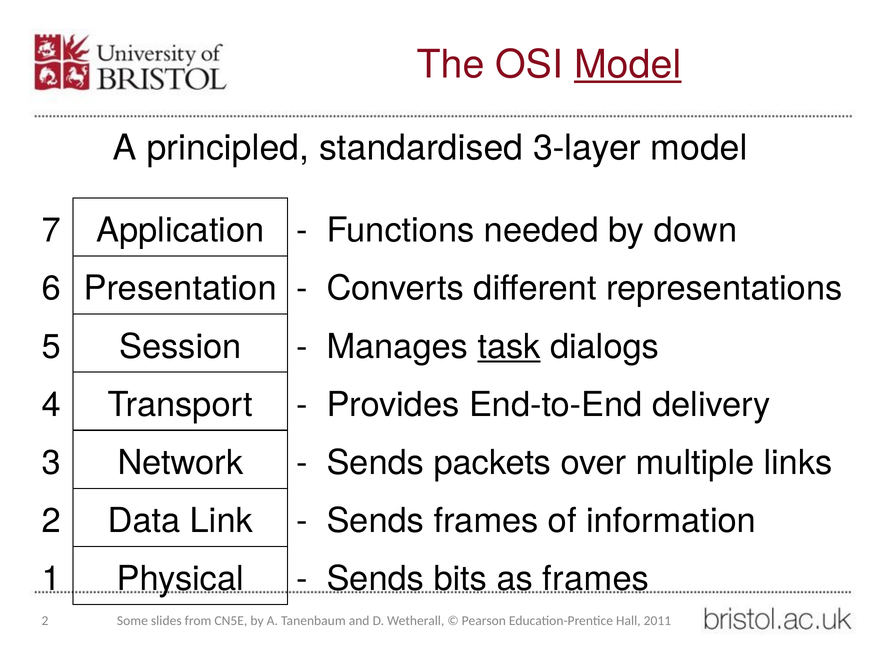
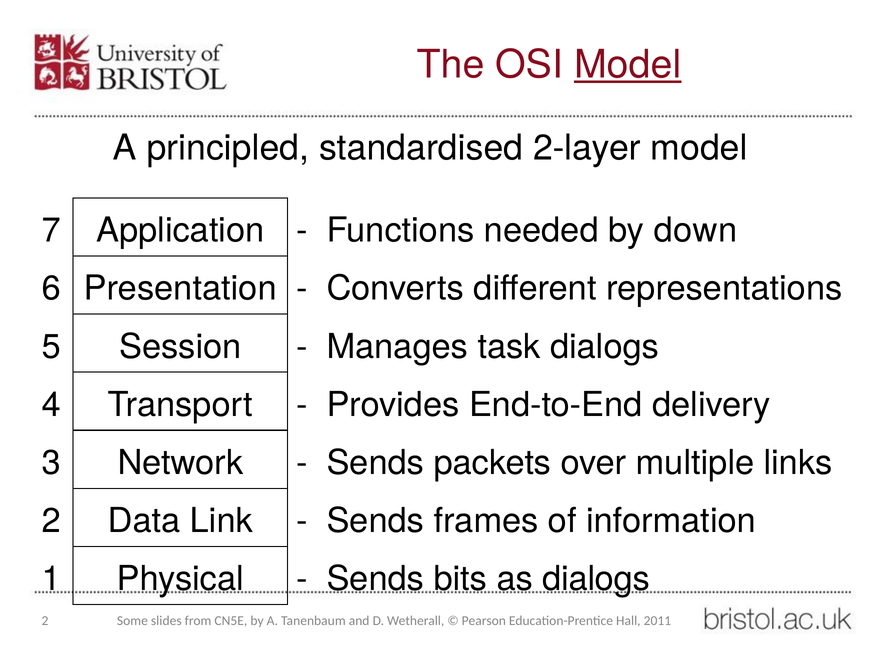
3-layer: 3-layer -> 2-layer (587, 148)
task underline: present -> none (509, 347)
as frames: frames -> dialogs (596, 579)
